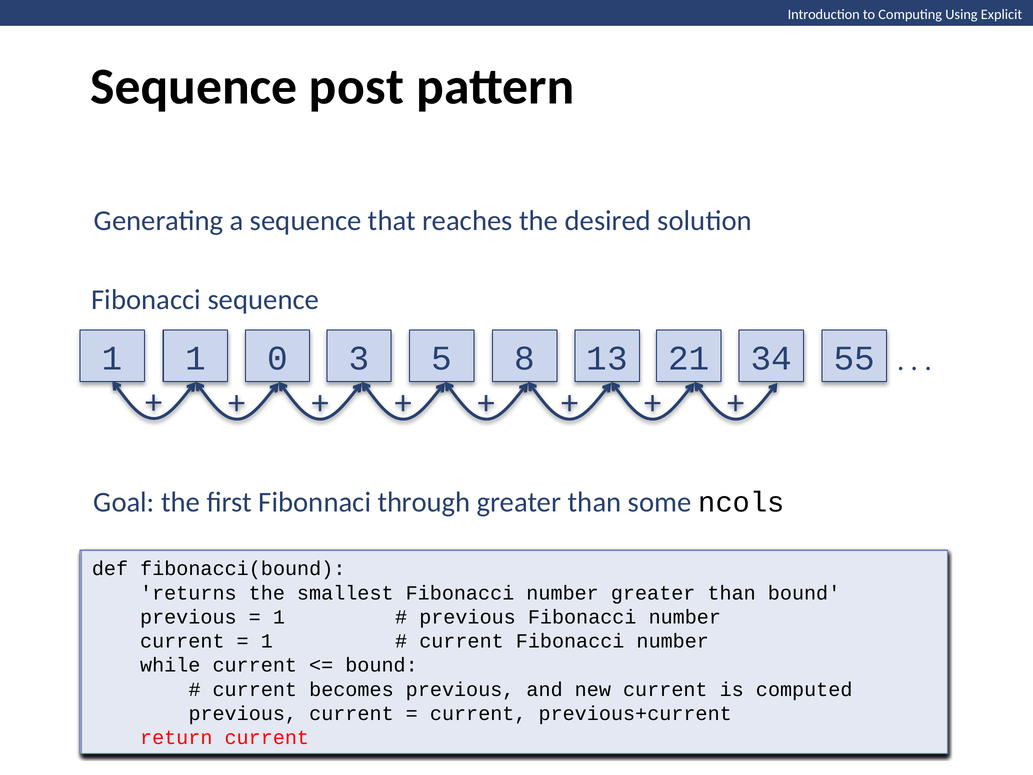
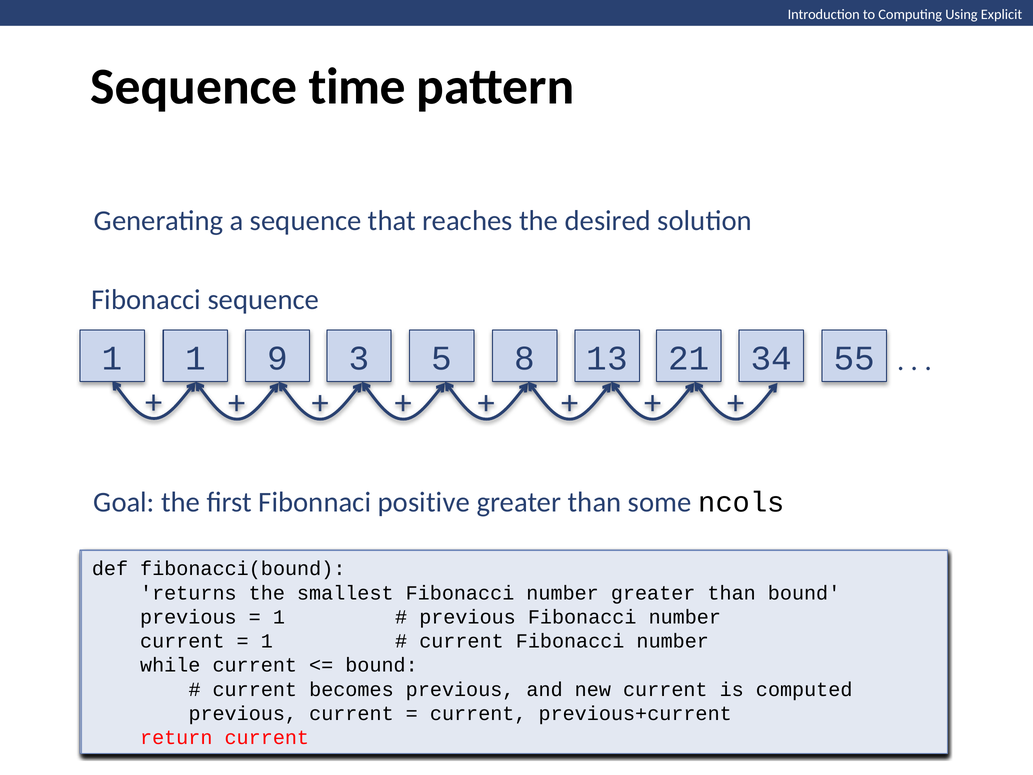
post: post -> time (357, 87)
0: 0 -> 9 (277, 358)
through: through -> positive (424, 502)
